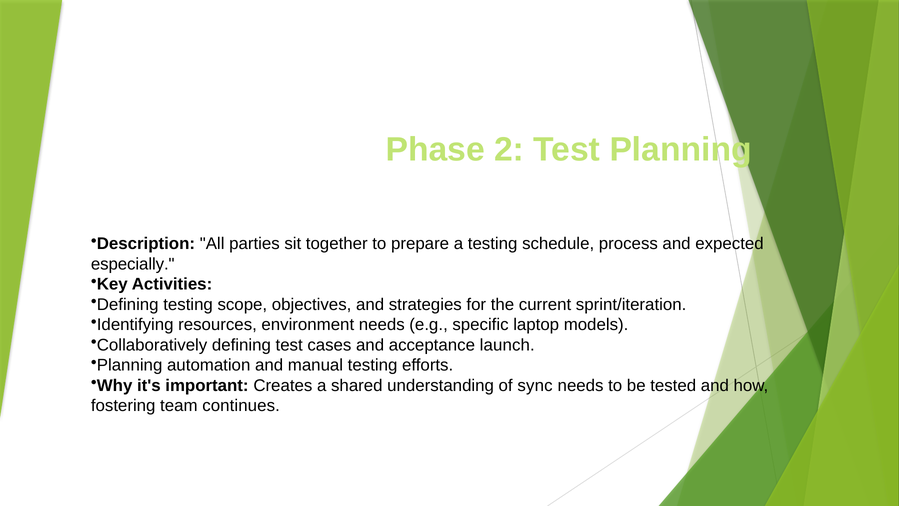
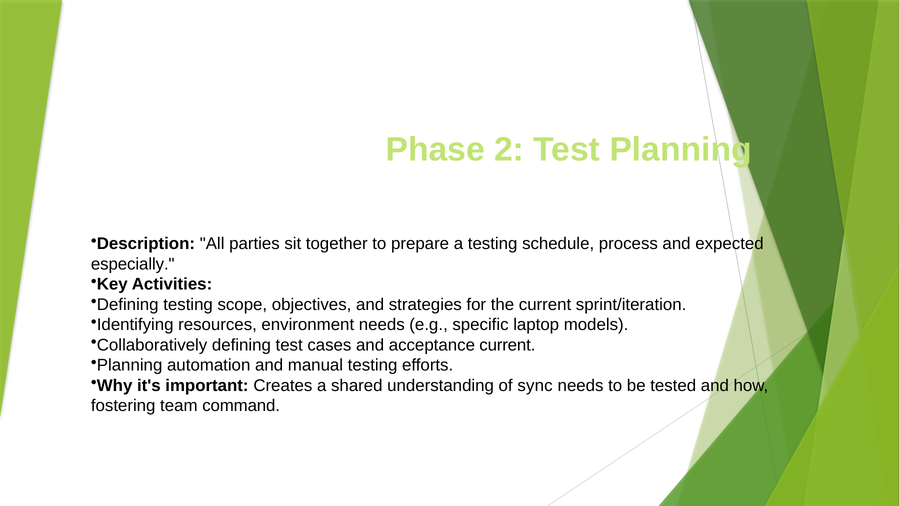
acceptance launch: launch -> current (507, 345)
continues: continues -> command (241, 406)
